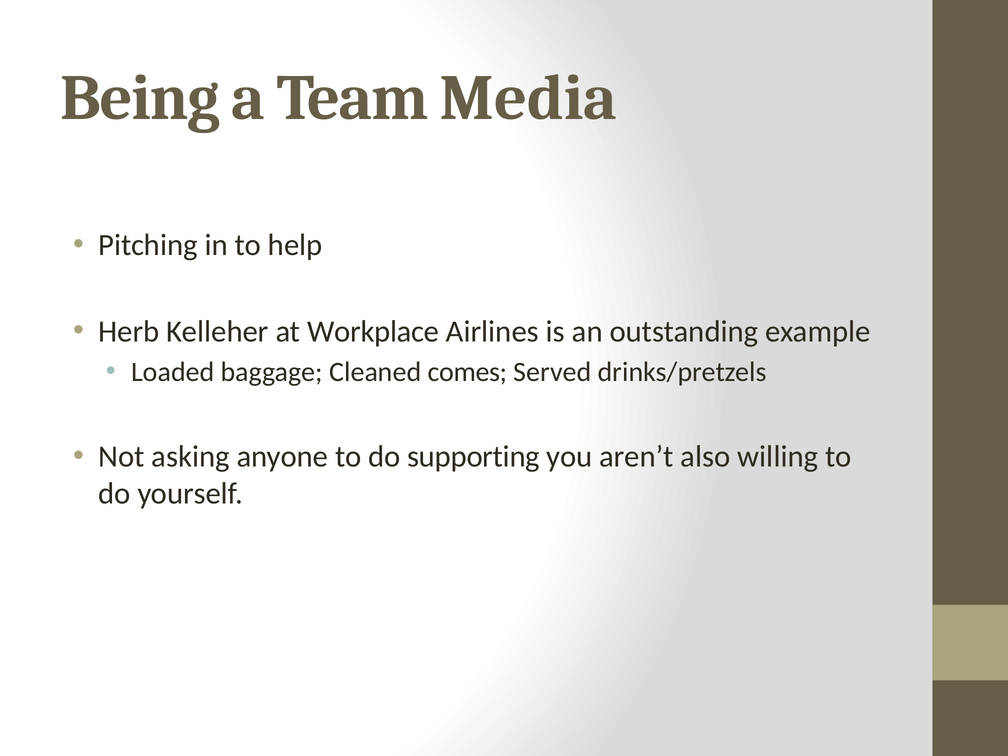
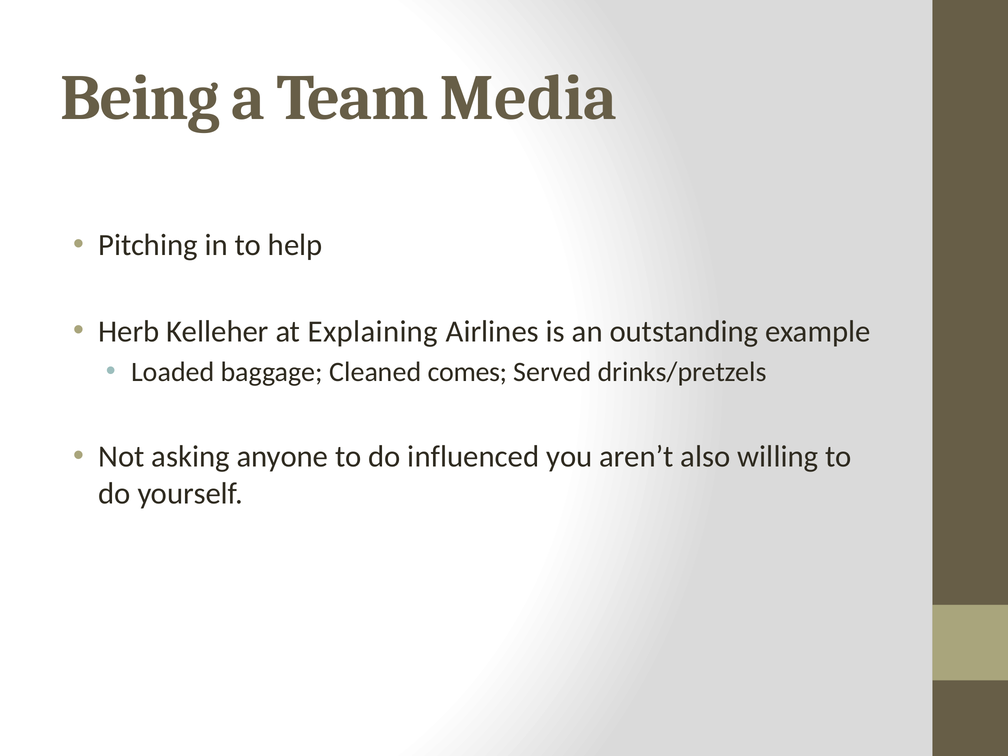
Workplace: Workplace -> Explaining (373, 331)
supporting: supporting -> influenced (473, 457)
